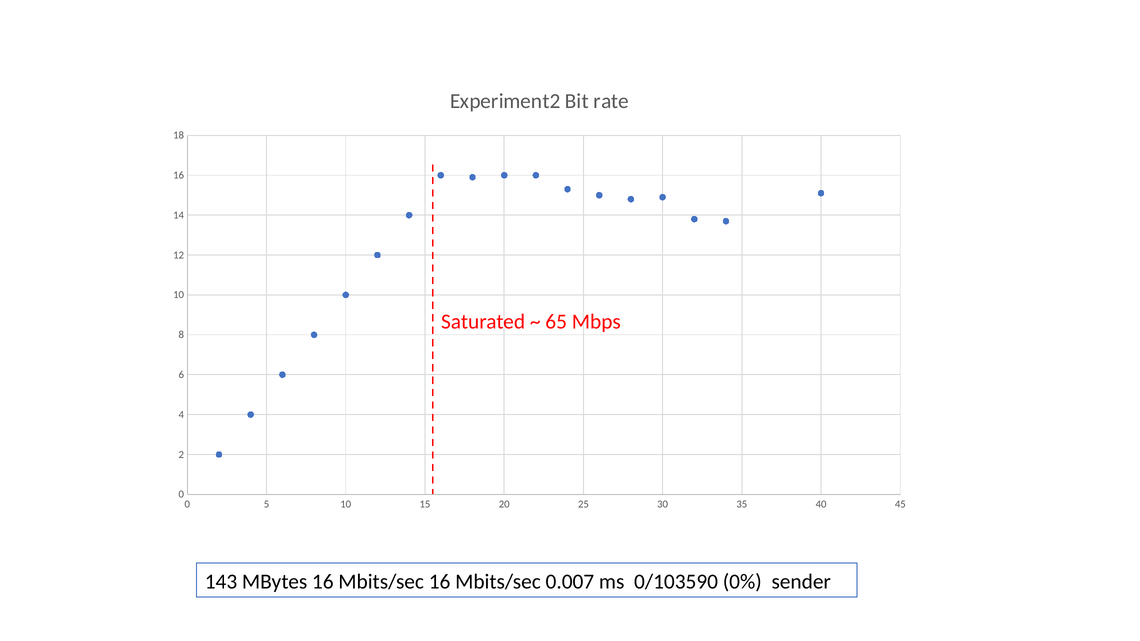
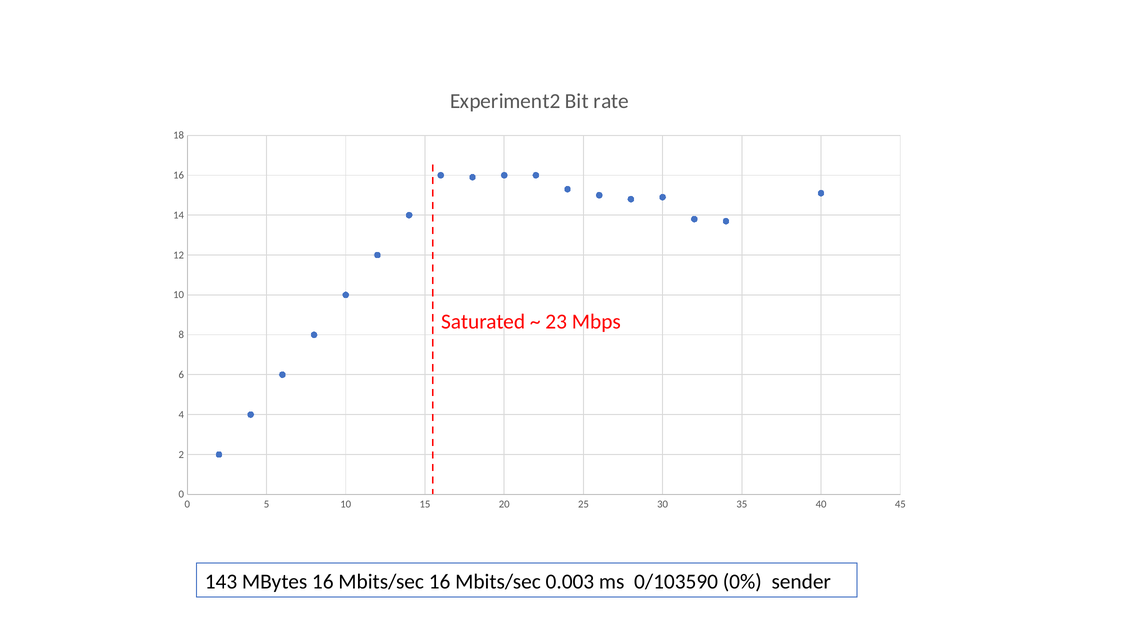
65: 65 -> 23 (556, 322)
0.007: 0.007 -> 0.003 (570, 582)
